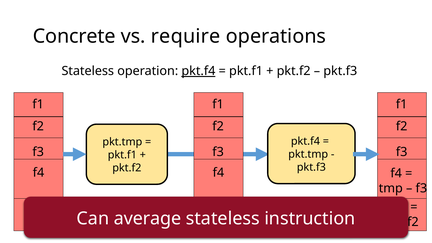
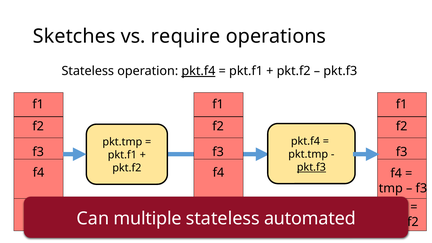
Concrete: Concrete -> Sketches (74, 36)
pkt.f3 underline: none -> present (311, 167)
average: average -> multiple (148, 219)
instruction: instruction -> automated (310, 219)
